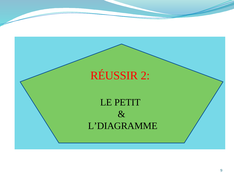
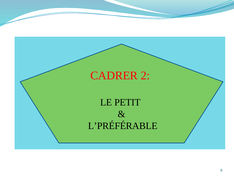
RÉUSSIR: RÉUSSIR -> CADRER (114, 75)
L’DIAGRAMME: L’DIAGRAMME -> L’PRÉFÉRABLE (123, 125)
